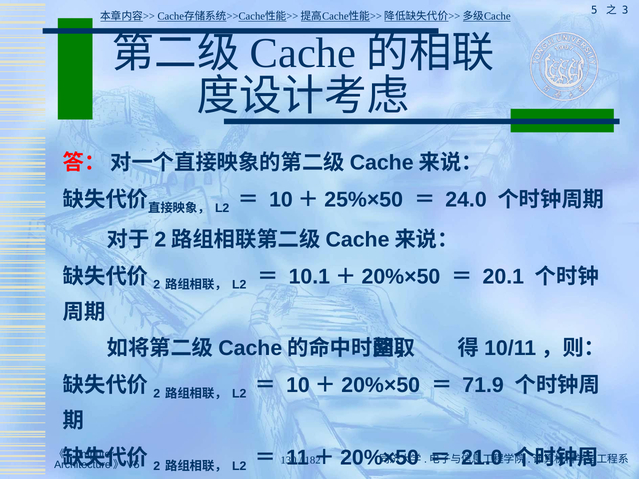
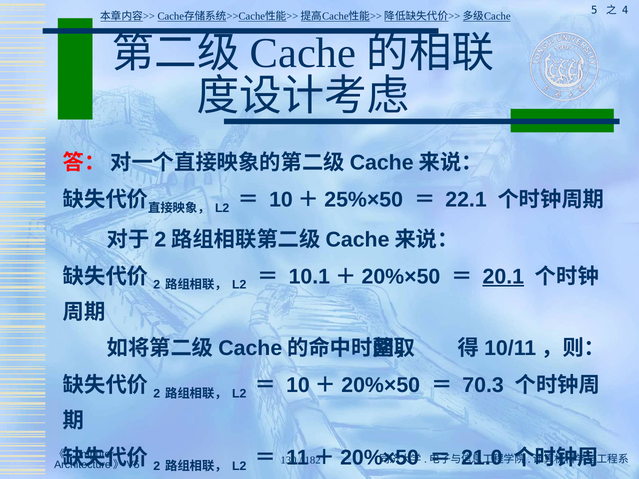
3: 3 -> 4 (625, 10)
24.0: 24.0 -> 22.1 (466, 200)
20.1 underline: none -> present (503, 277)
71.9: 71.9 -> 70.3 (483, 386)
